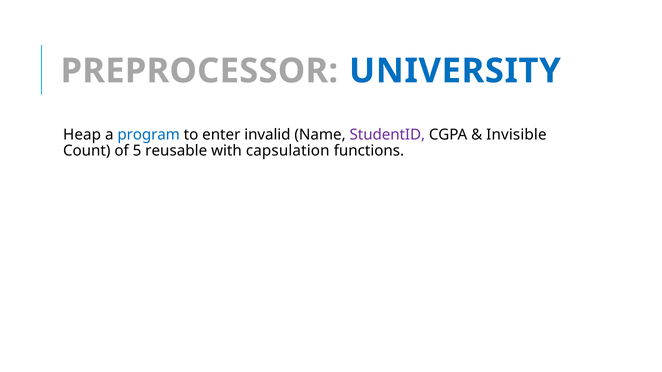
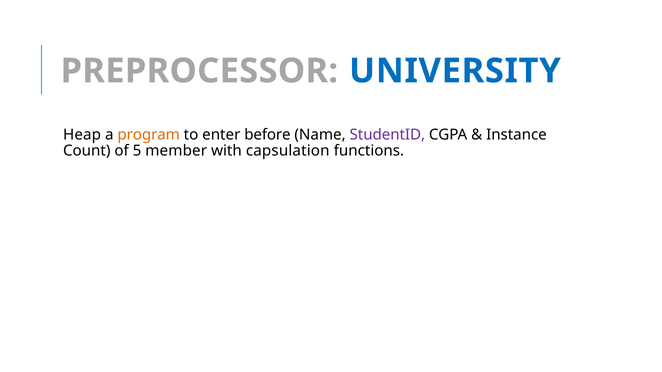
program colour: blue -> orange (149, 135)
invalid: invalid -> before (267, 135)
Invisible: Invisible -> Instance (517, 135)
reusable: reusable -> member (176, 151)
